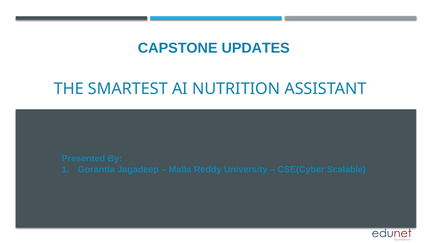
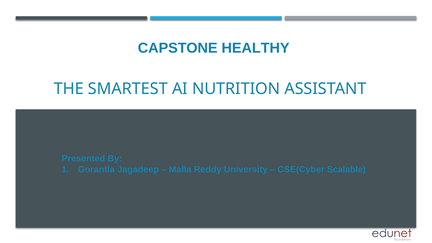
UPDATES: UPDATES -> HEALTHY (256, 48)
